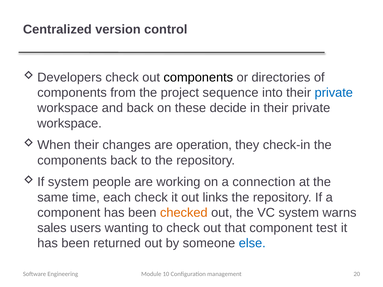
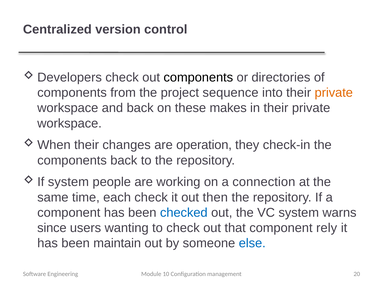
private colour: blue -> orange (334, 93)
decide: decide -> makes (228, 108)
links: links -> then (215, 197)
checked colour: orange -> blue (184, 213)
sales: sales -> since (52, 228)
test: test -> rely (327, 228)
returned: returned -> maintain (117, 243)
